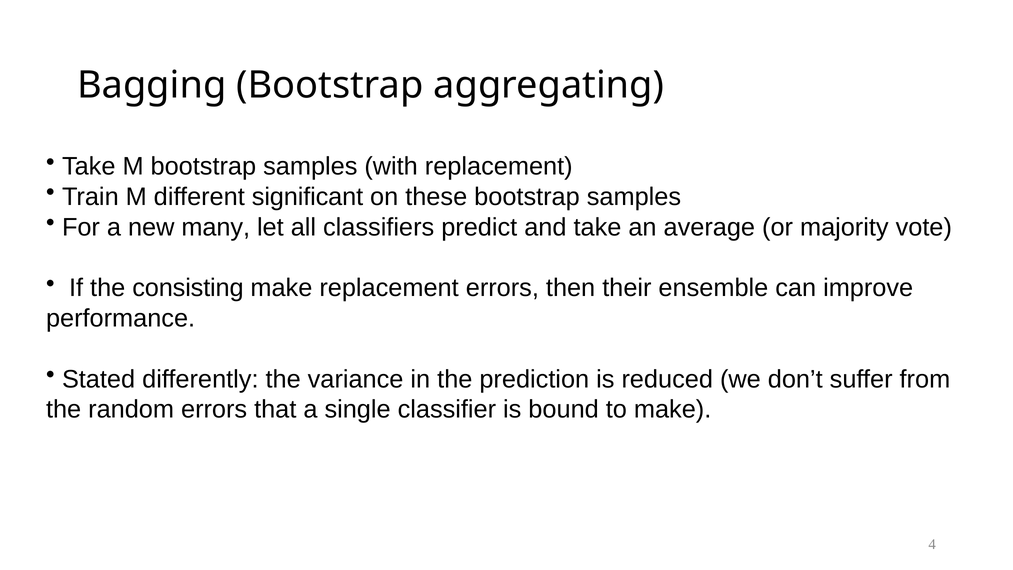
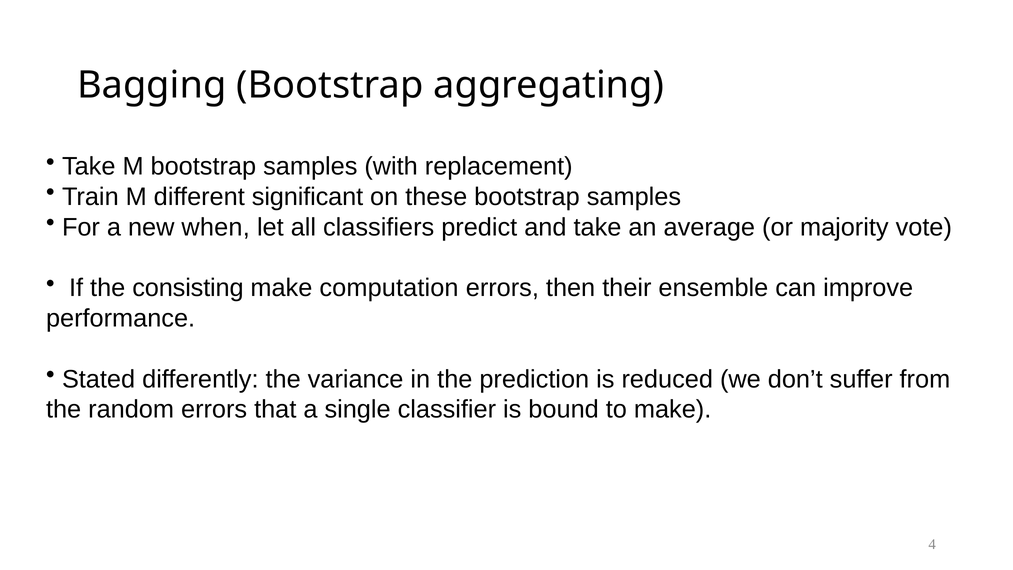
many: many -> when (216, 227)
make replacement: replacement -> computation (389, 288)
